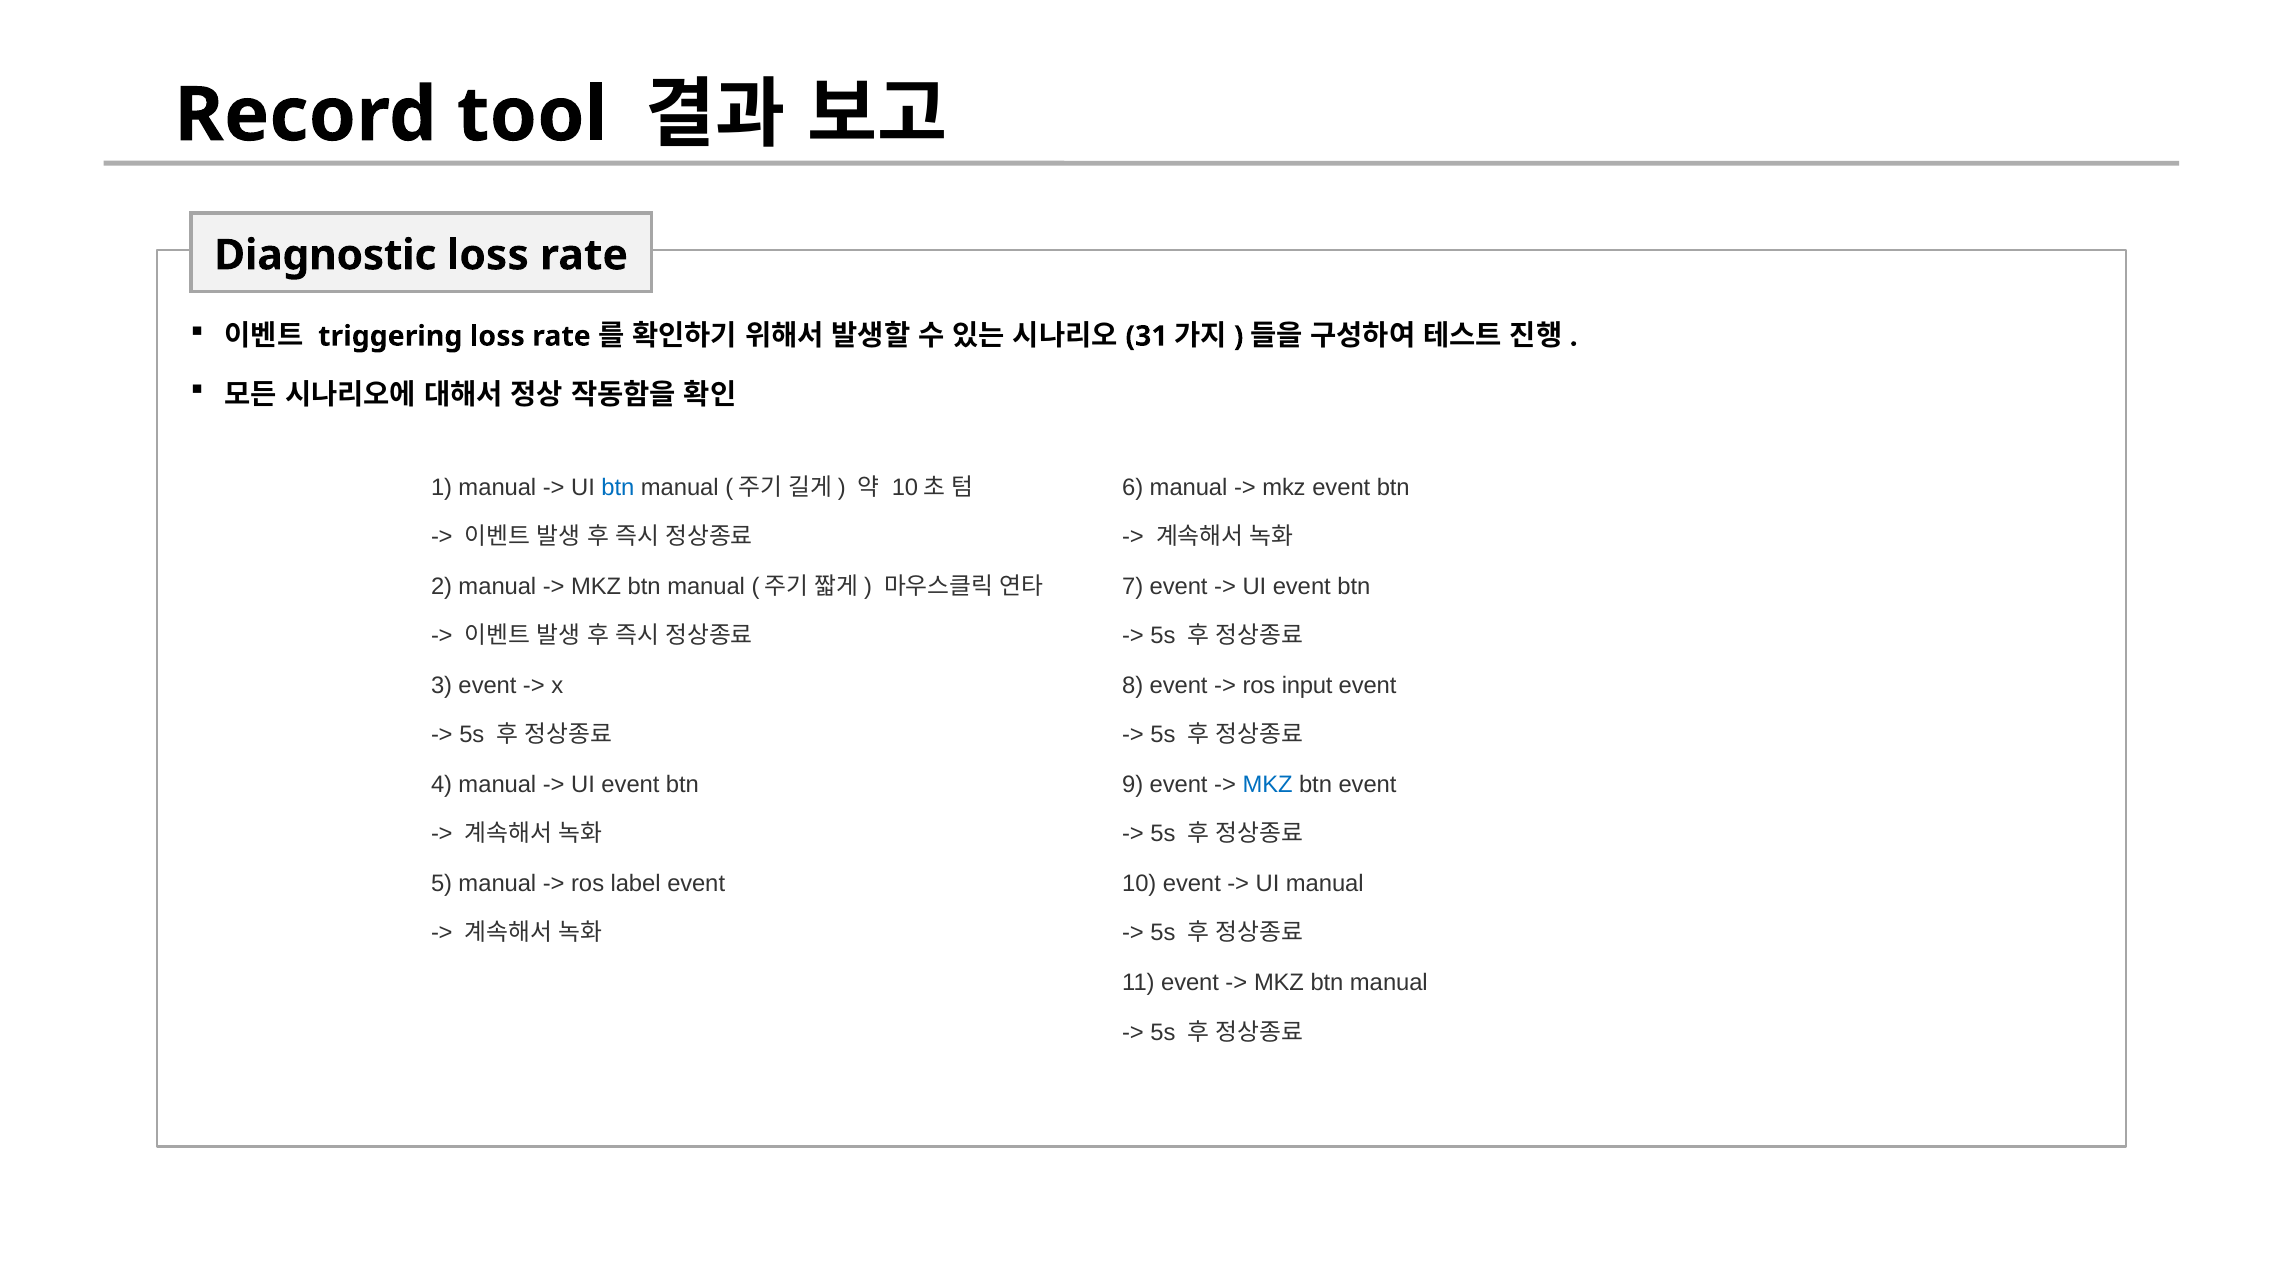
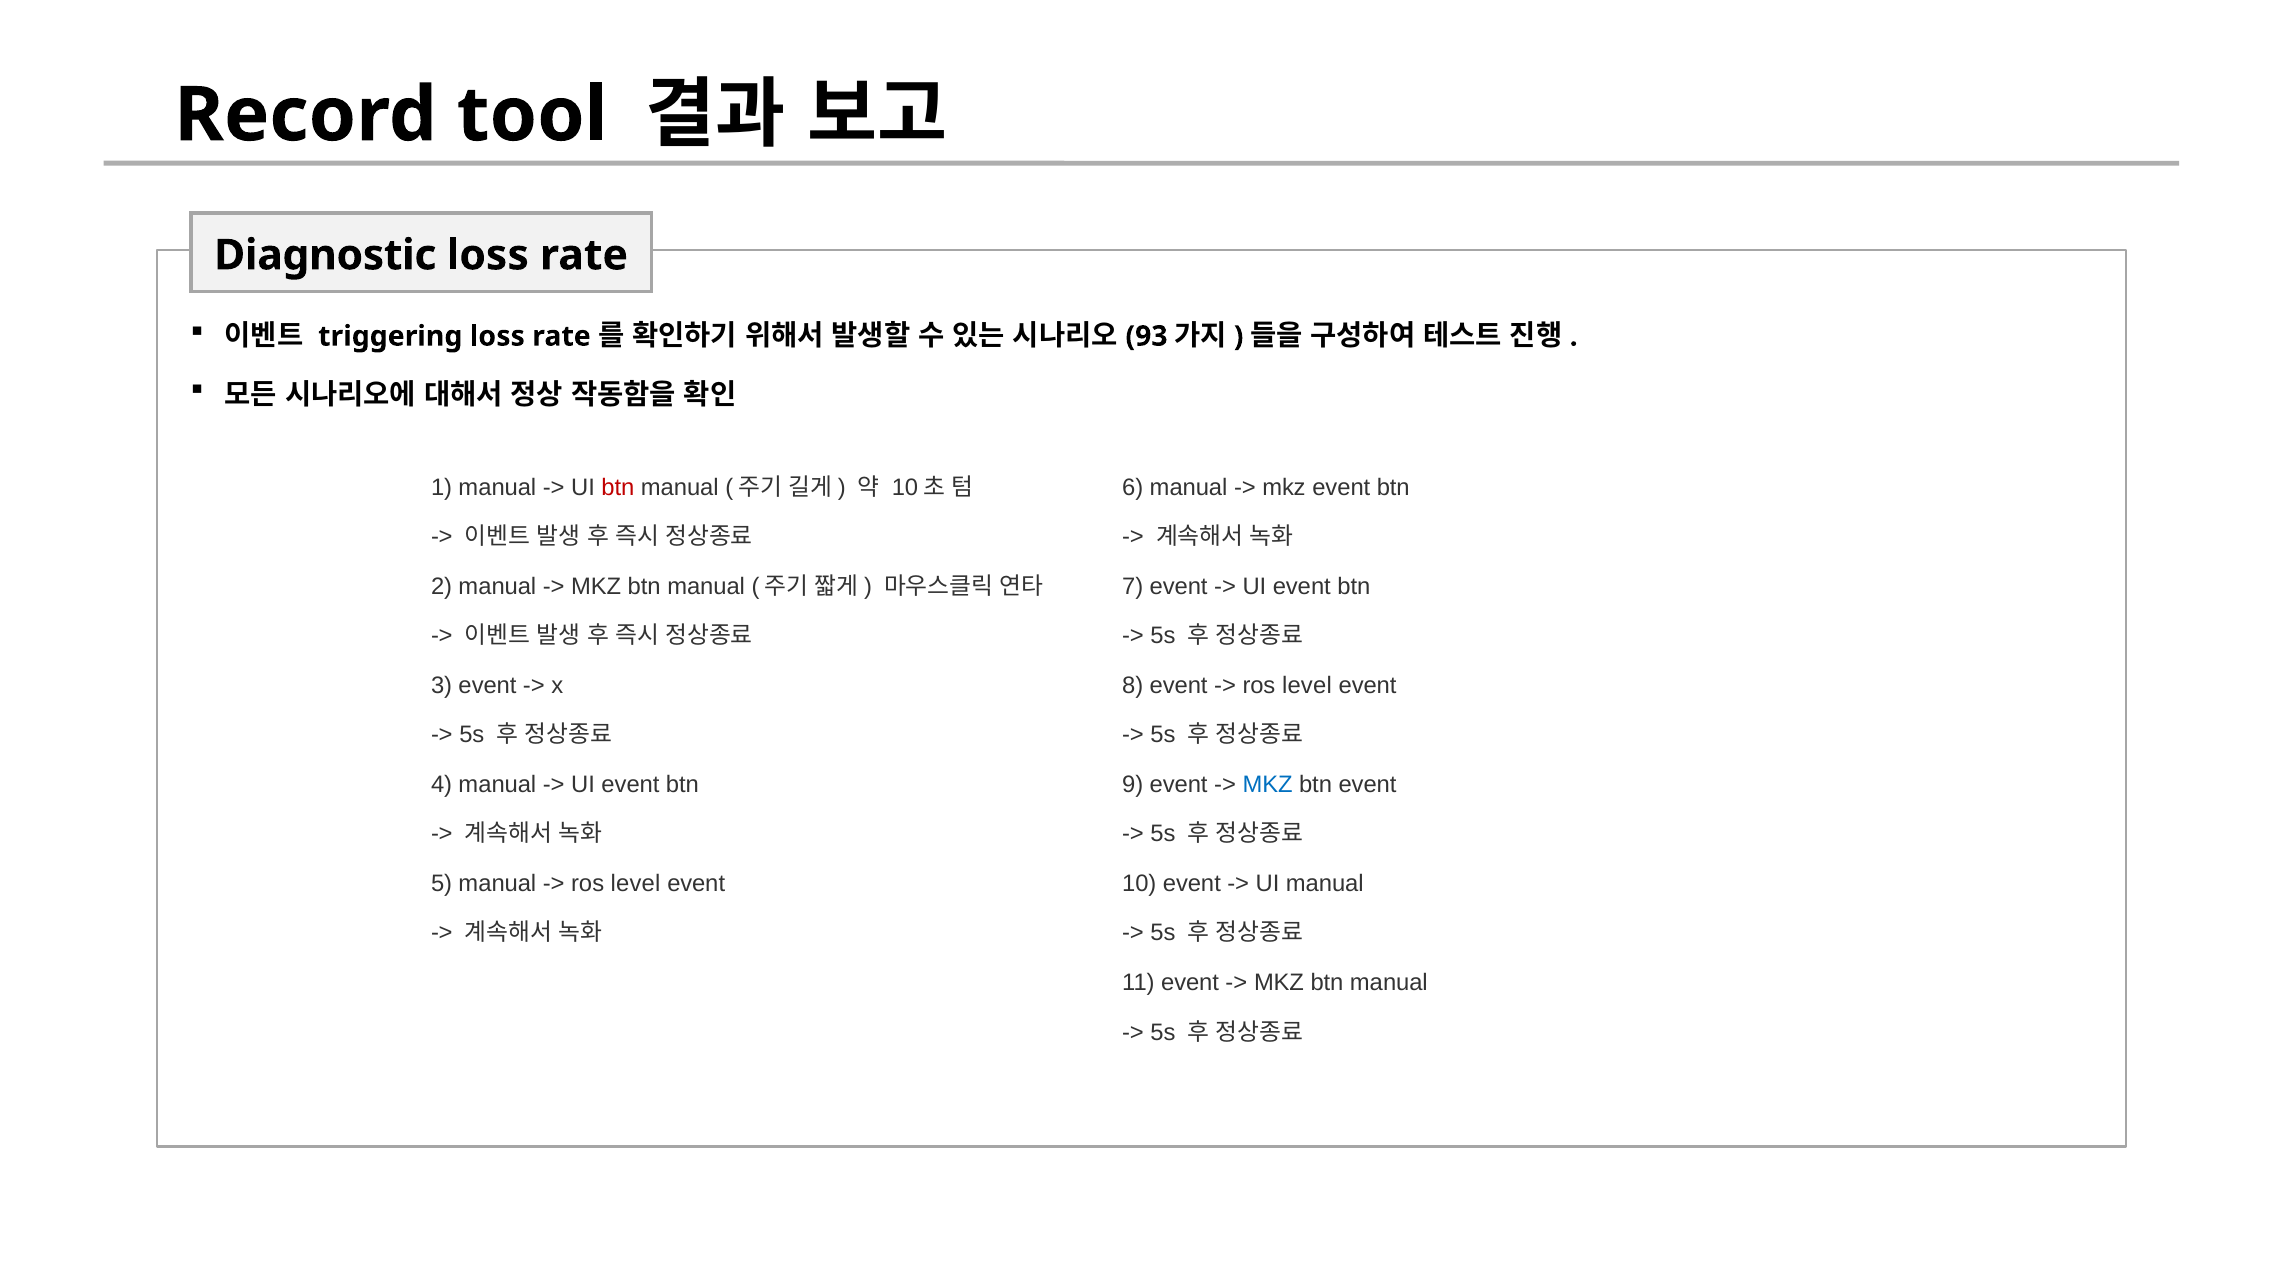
31: 31 -> 93 (1147, 336)
btn colour: blue -> red (618, 487)
input: input -> level (1307, 685)
label: label -> level (635, 884)
